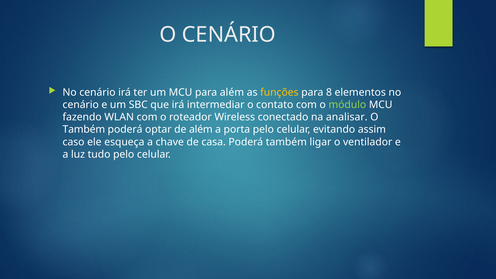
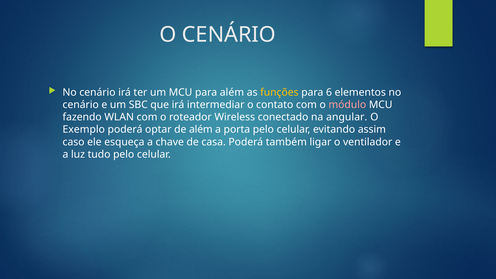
8: 8 -> 6 (329, 92)
módulo colour: light green -> pink (347, 105)
analisar: analisar -> angular (347, 117)
Também: Também -> Exemplo (84, 130)
